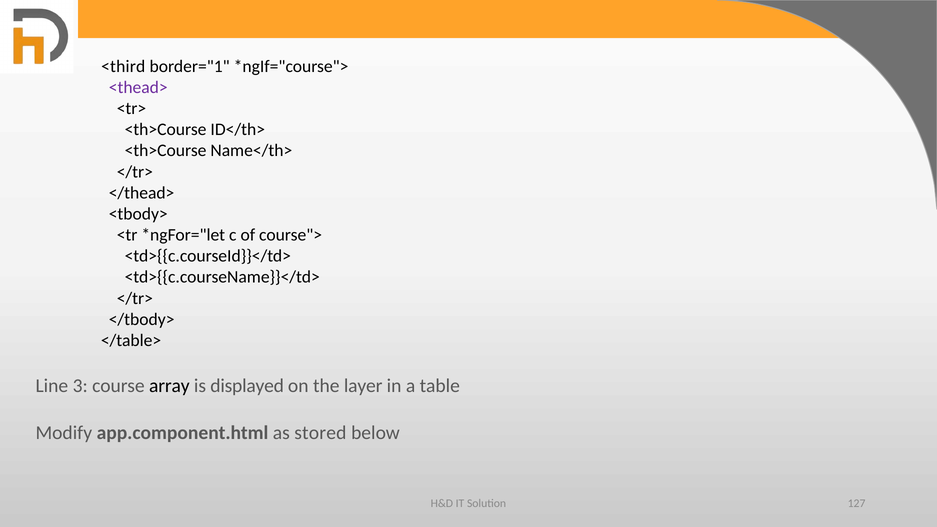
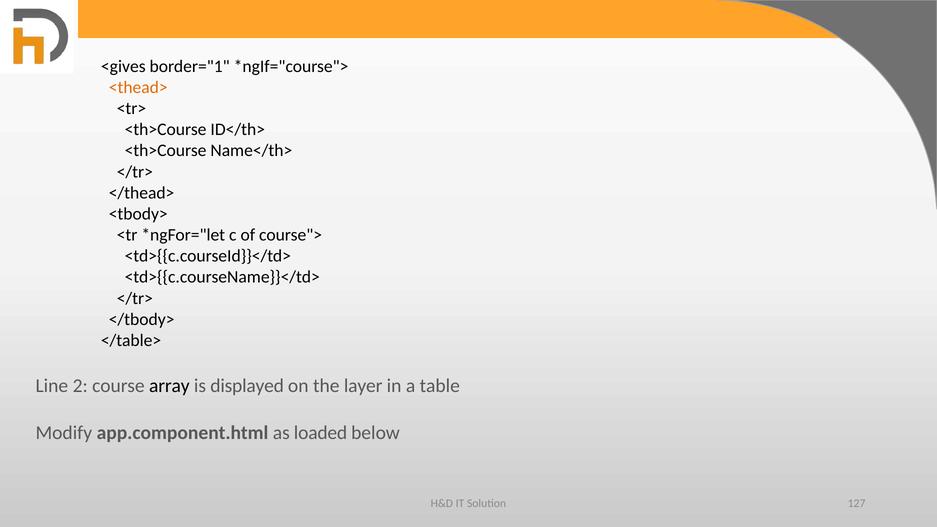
<third: <third -> <gives (123, 66)
<thead> colour: purple -> orange (138, 87)
3: 3 -> 2 (80, 386)
stored: stored -> loaded (321, 433)
